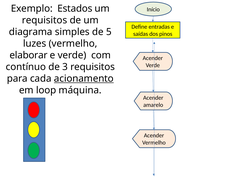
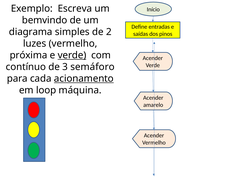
Estados: Estados -> Escreva (75, 9)
requisitos: requisitos -> bemvindo (45, 20)
5: 5 -> 2 (109, 32)
elaborar: elaborar -> próxima (29, 55)
verde underline: none -> present (72, 55)
3 requisitos: requisitos -> semáforo (93, 67)
